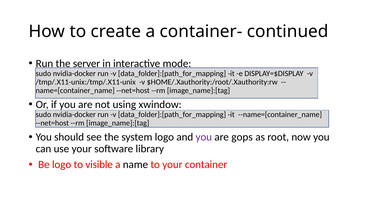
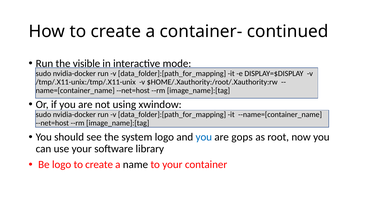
server: server -> visible (87, 64)
you colour: purple -> blue (204, 137)
visible: visible -> create (99, 165)
